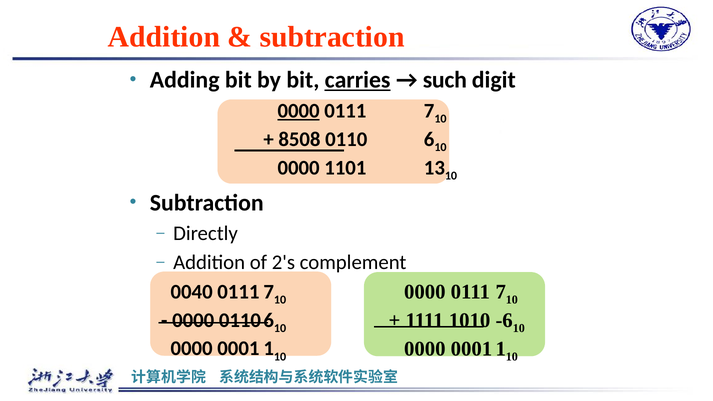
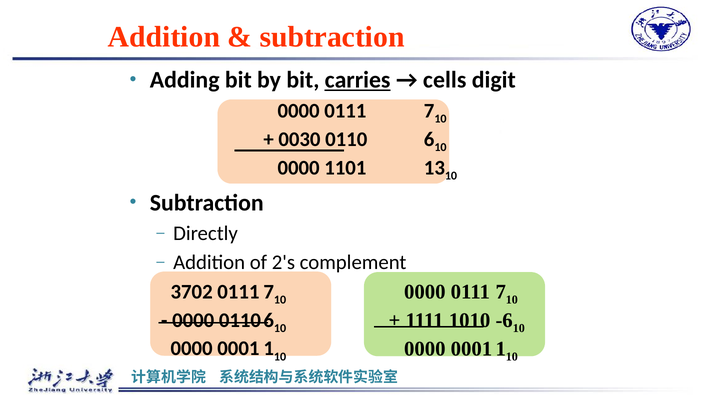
such: such -> cells (445, 80)
0000 underline: present -> none (299, 111)
8508: 8508 -> 0030 (299, 139)
0040: 0040 -> 3702 (192, 292)
